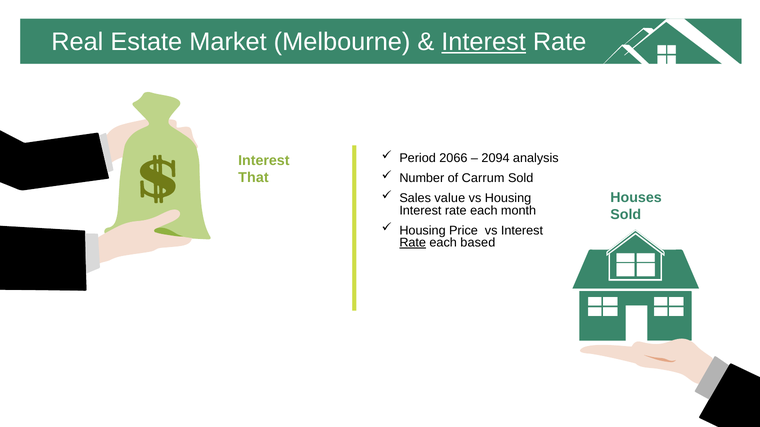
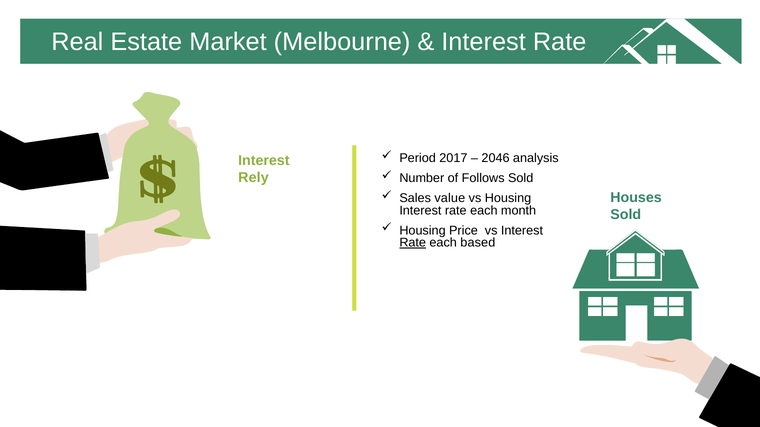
Interest underline: present -> none (484, 42)
2066: 2066 -> 2017 (453, 158)
2094: 2094 -> 2046 (496, 158)
That: That -> Rely (253, 178)
Carrum: Carrum -> Follows (483, 178)
